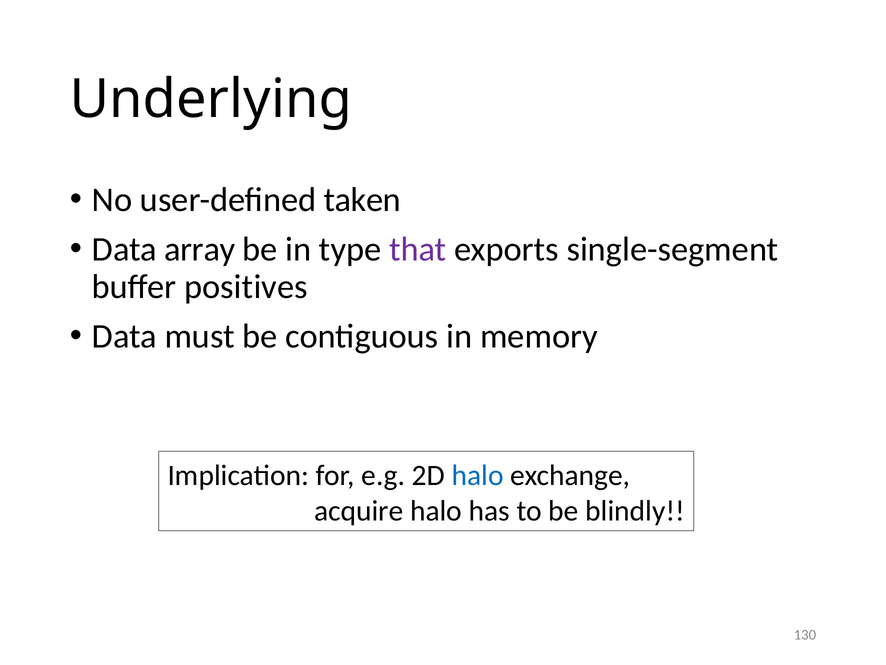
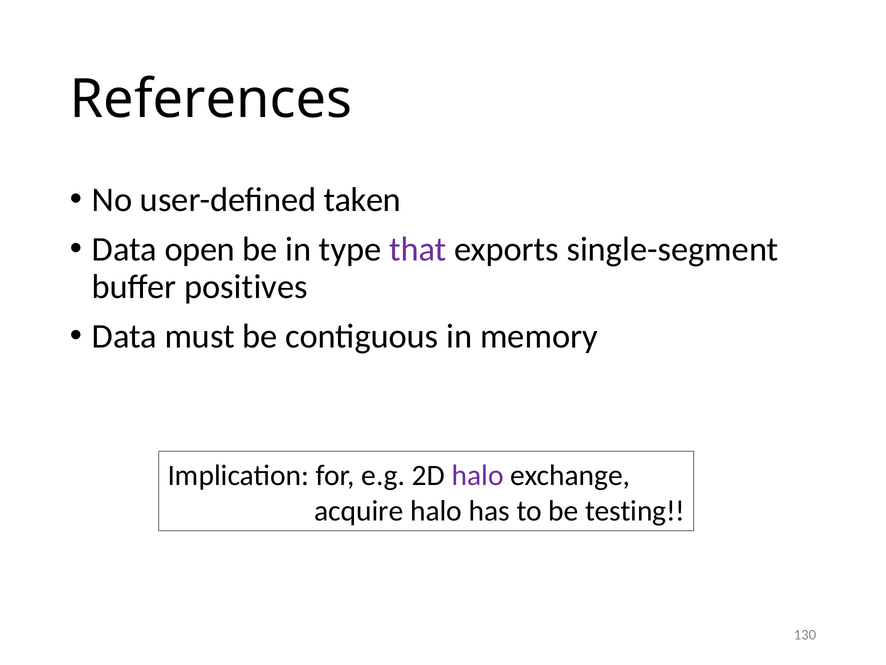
Underlying: Underlying -> References (211, 99)
array: array -> open (200, 249)
halo colour: blue -> purple (478, 475)
blindly: blindly -> testing (635, 510)
